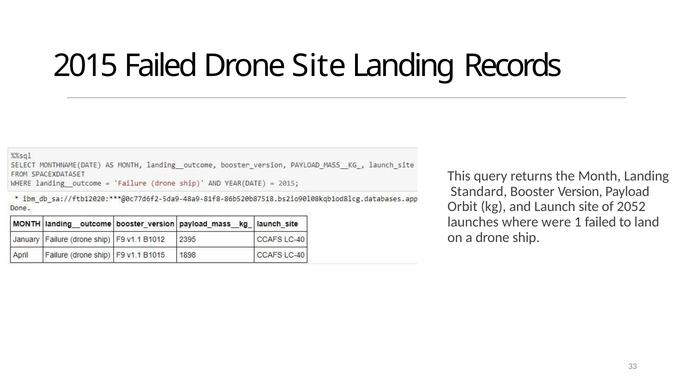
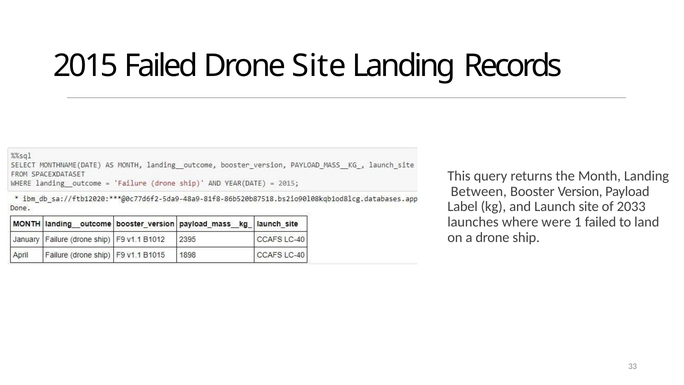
Standard: Standard -> Between (479, 191)
Orbit: Orbit -> Label (463, 207)
2052: 2052 -> 2033 (631, 207)
